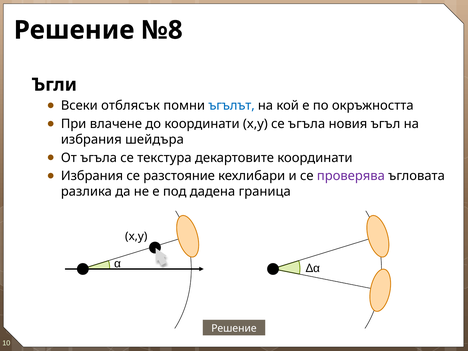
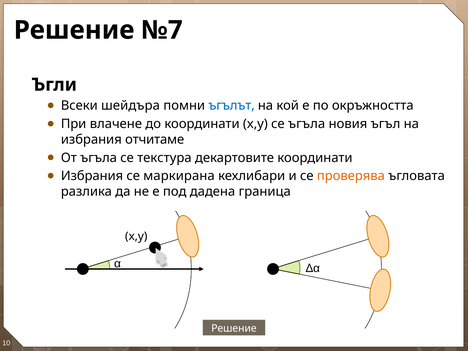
№8: №8 -> №7 (162, 30)
отблясък: отблясък -> шейдъра (131, 106)
шейдъра: шейдъра -> отчитаме (155, 140)
разстояние: разстояние -> маркирана (179, 176)
проверява colour: purple -> orange (351, 176)
